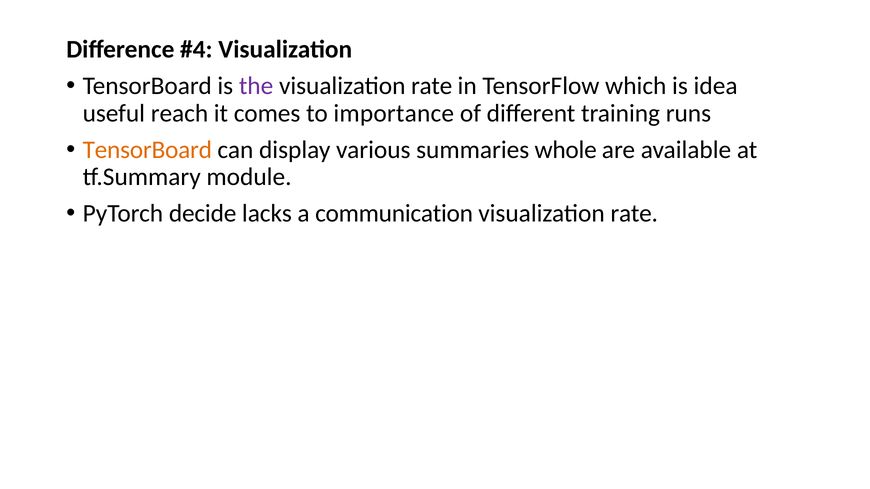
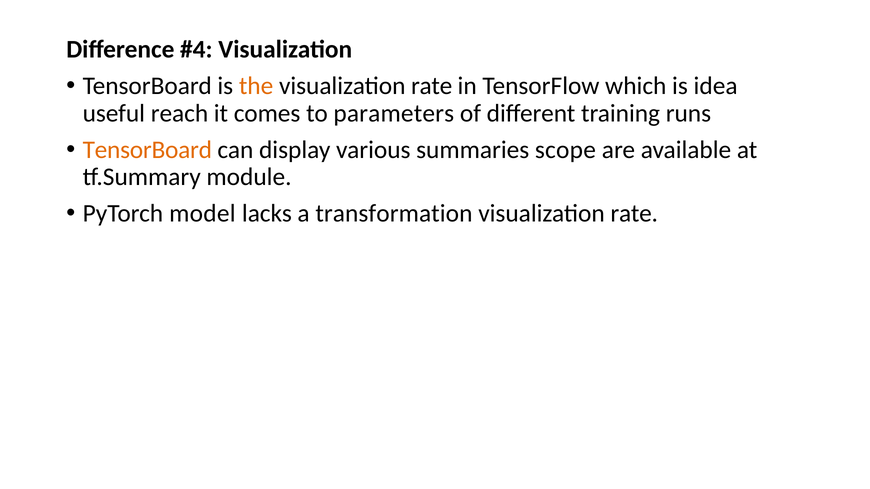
the colour: purple -> orange (256, 86)
importance: importance -> parameters (394, 113)
whole: whole -> scope (565, 150)
decide: decide -> model (202, 214)
communication: communication -> transformation (394, 214)
